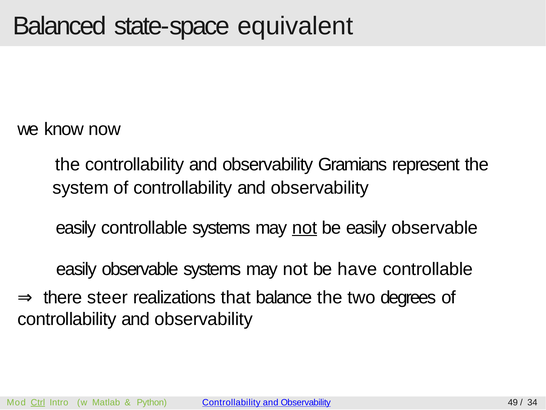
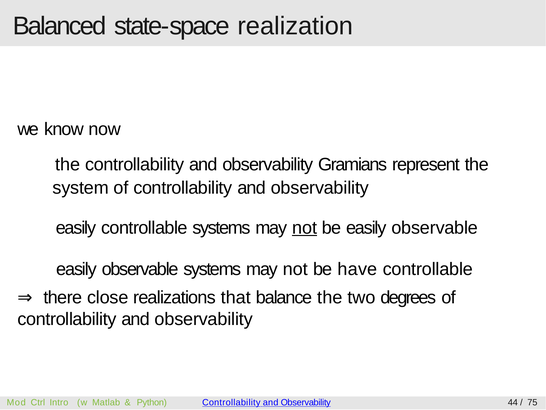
equivalent: equivalent -> realization (295, 26)
steer: steer -> close (108, 297)
Ctrl underline: present -> none (38, 402)
49: 49 -> 44 (513, 402)
34: 34 -> 75 (532, 402)
